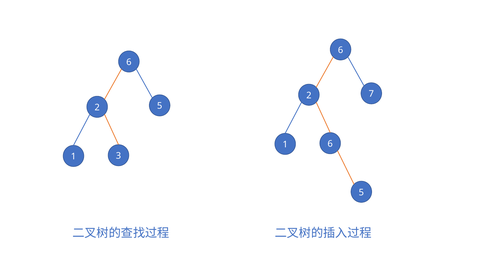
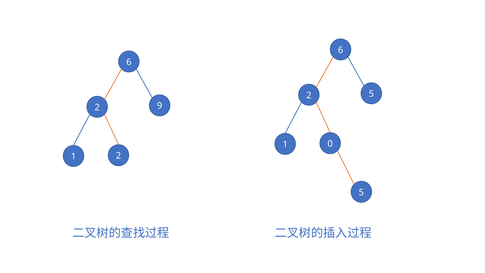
2 7: 7 -> 5 (371, 94)
2 5: 5 -> 9 (160, 106)
1 6: 6 -> 0 (330, 144)
1 3: 3 -> 2 (118, 156)
